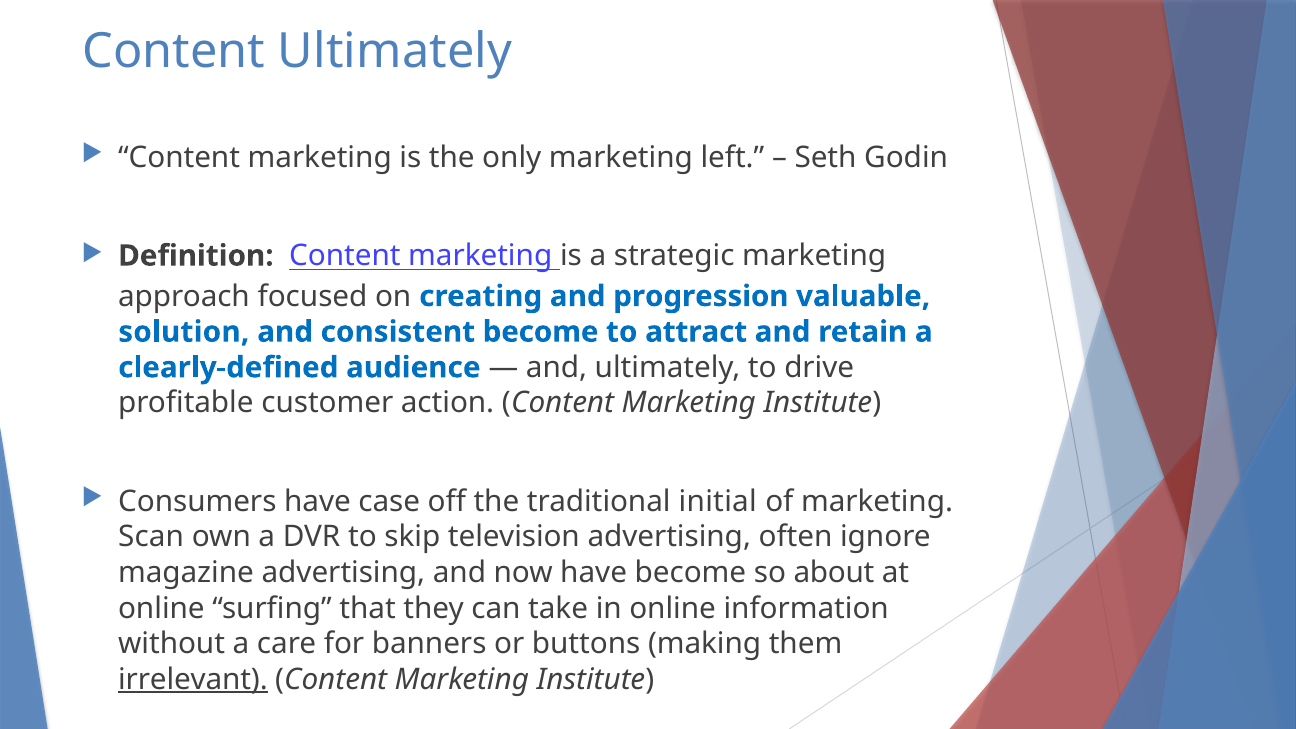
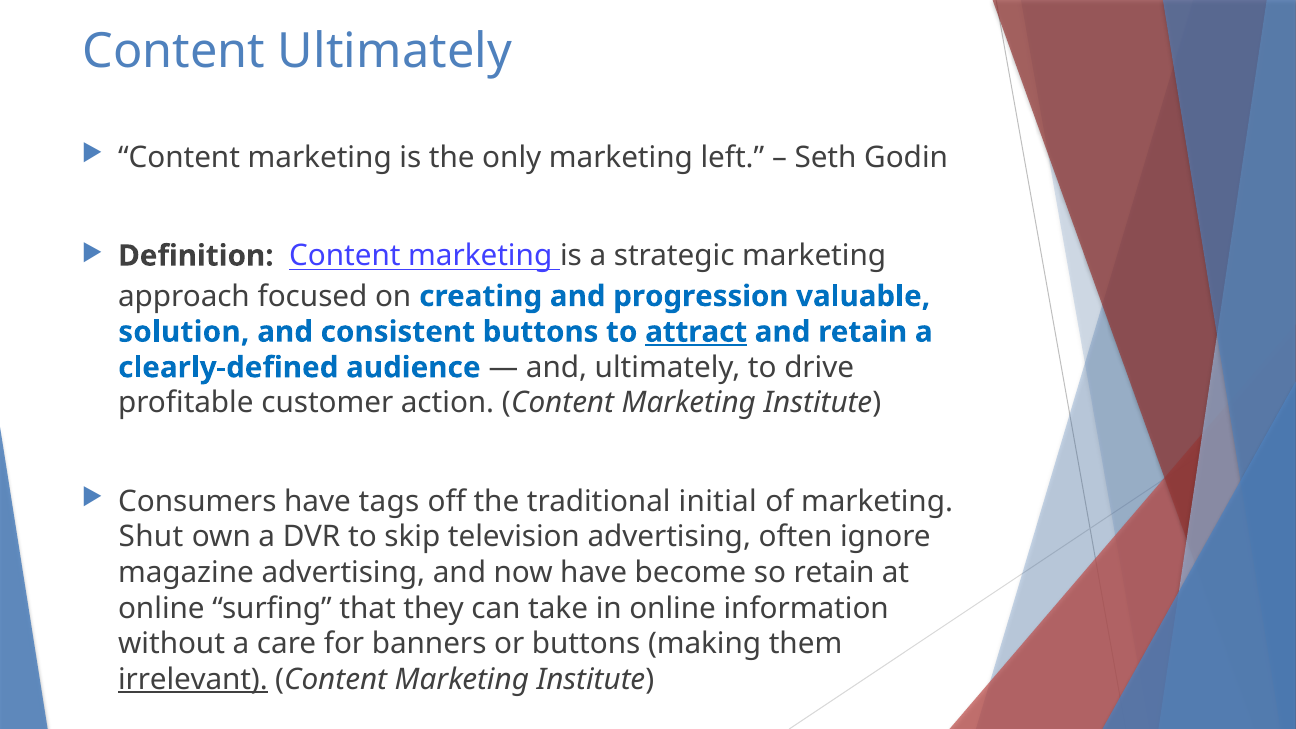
consistent become: become -> buttons (541, 332)
attract underline: none -> present (696, 332)
case: case -> tags (389, 501)
Scan: Scan -> Shut (151, 537)
so about: about -> retain (834, 573)
